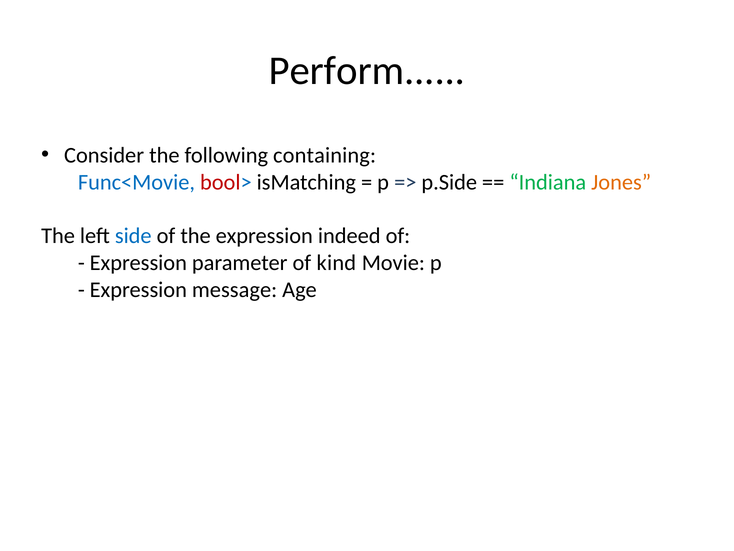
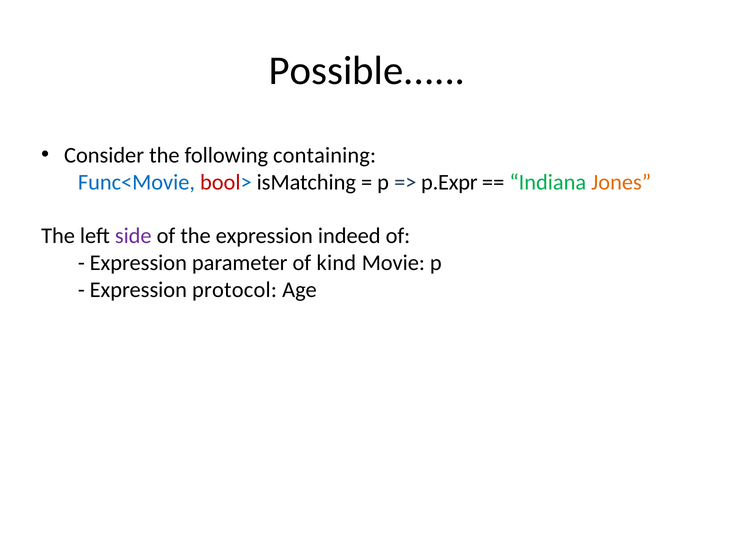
Perform: Perform -> Possible (367, 71)
p.Side: p.Side -> p.Expr (449, 182)
side colour: blue -> purple (133, 236)
message: message -> protocol (234, 290)
